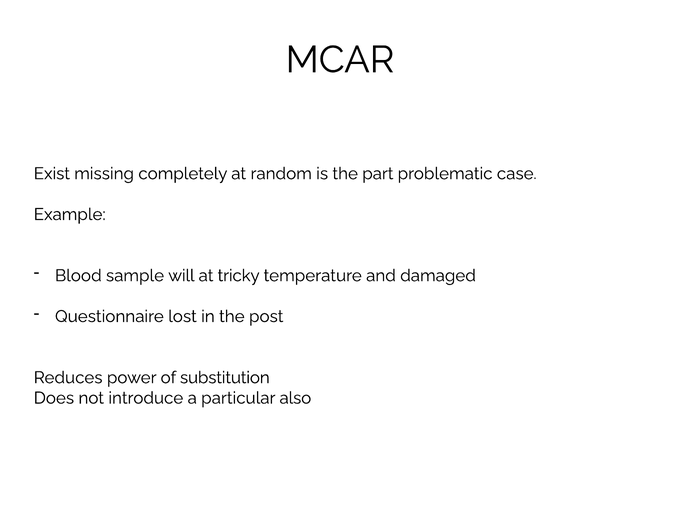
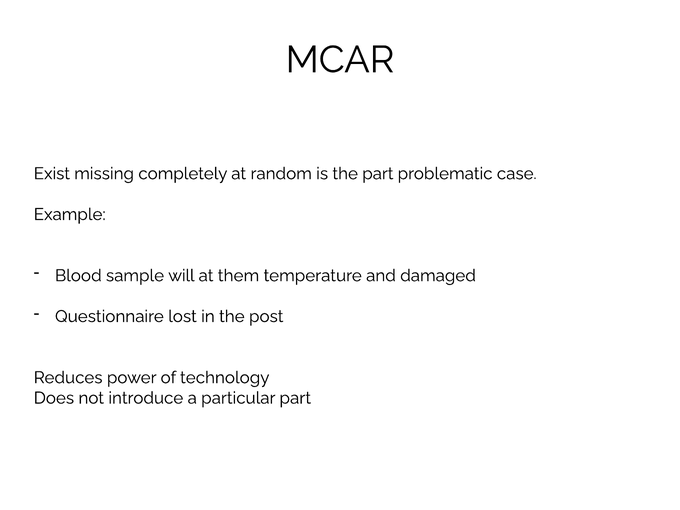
tricky: tricky -> them (239, 276)
substitution: substitution -> technology (225, 378)
particular also: also -> part (295, 398)
